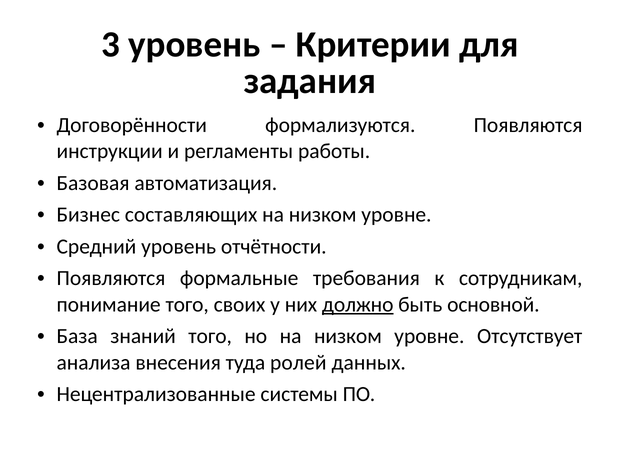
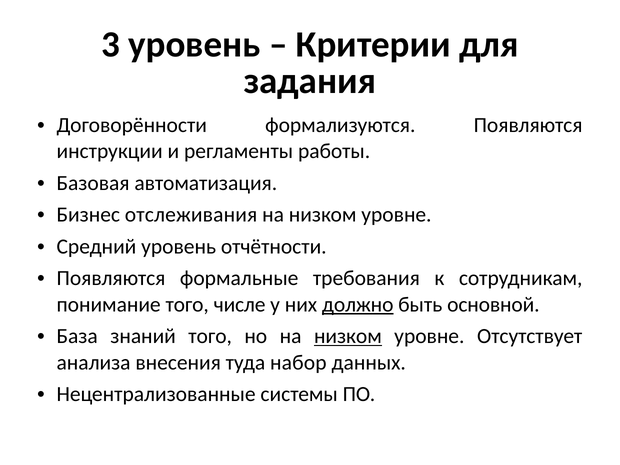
составляющих: составляющих -> отслеживания (191, 215)
своих: своих -> числе (240, 304)
низком underline: none -> present (348, 336)
ролей: ролей -> набор (298, 362)
